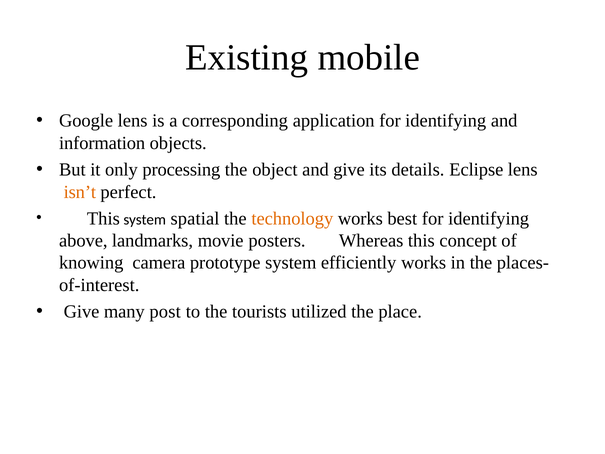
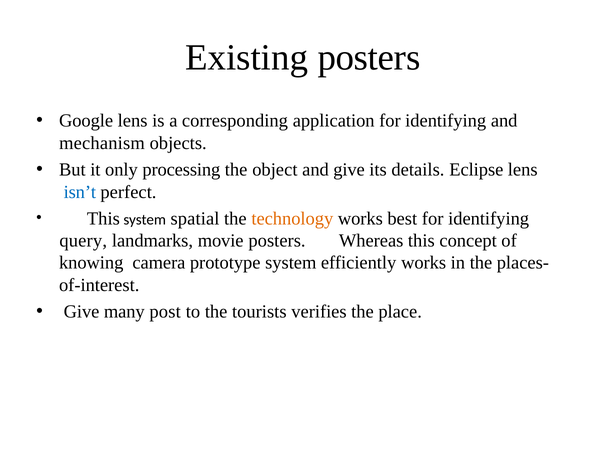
Existing mobile: mobile -> posters (369, 57)
information: information -> mechanism (102, 143)
isn’t colour: orange -> blue (80, 192)
above: above -> query (83, 241)
utilized: utilized -> verifies (319, 312)
